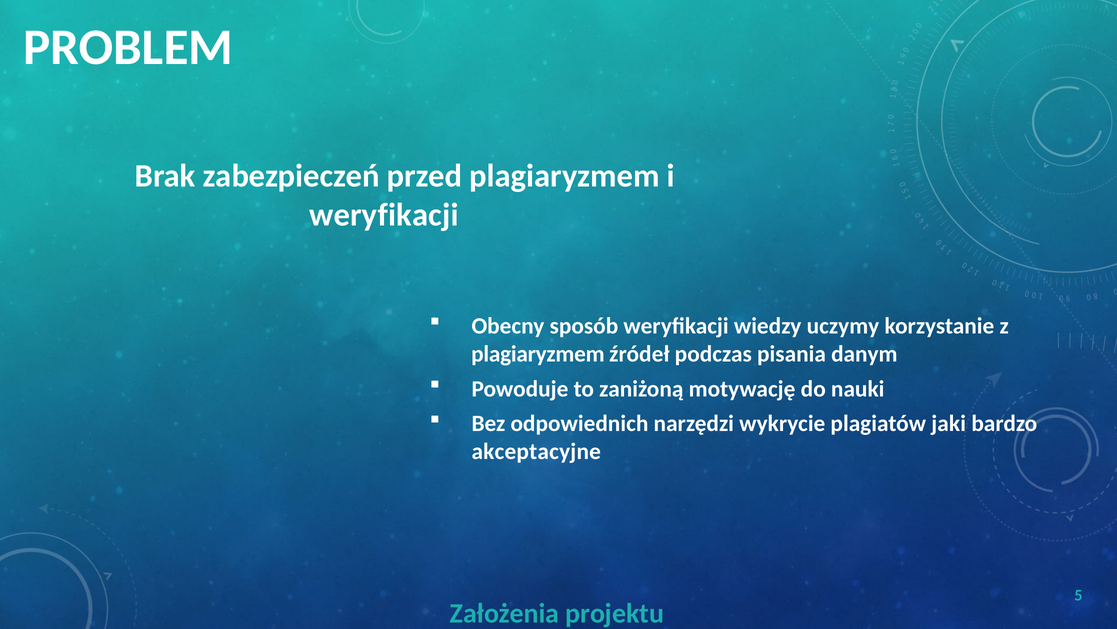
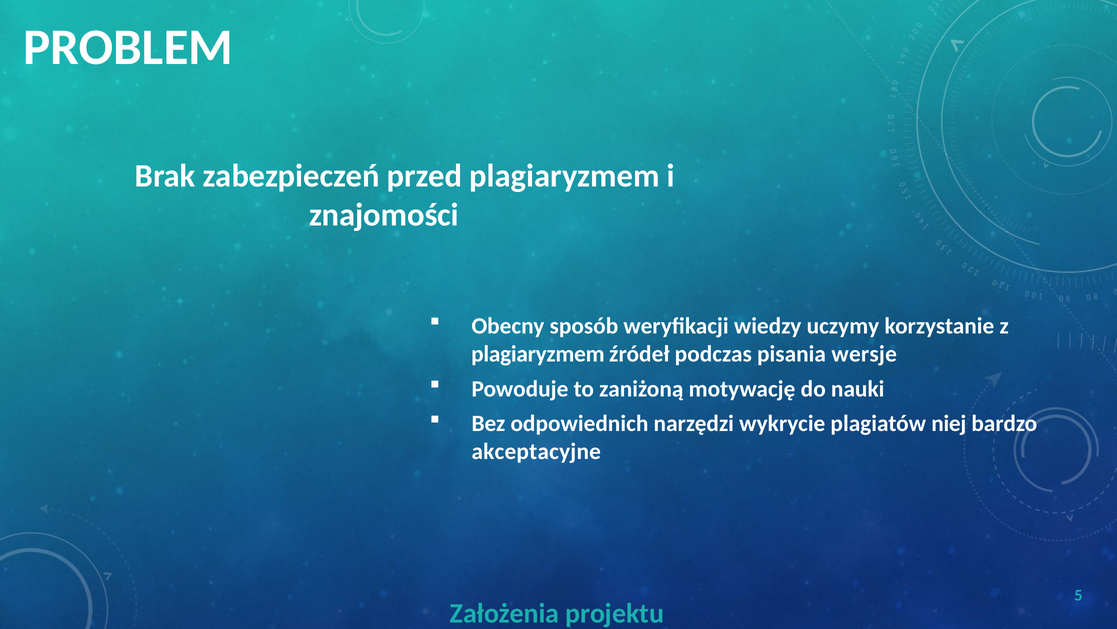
weryfikacji: weryfikacji -> znajomości (384, 215)
danym: danym -> wersje (864, 353)
jaki: jaki -> niej (949, 423)
